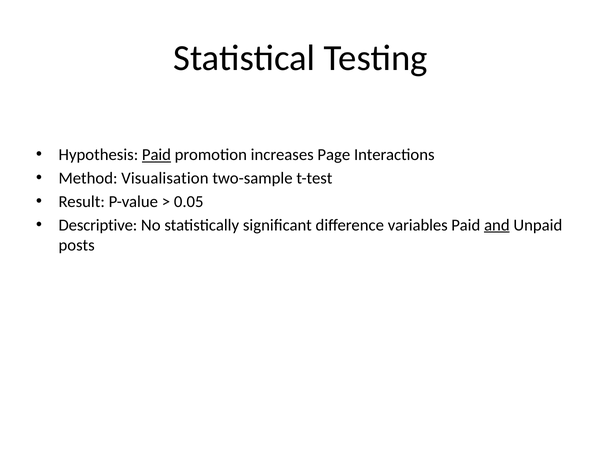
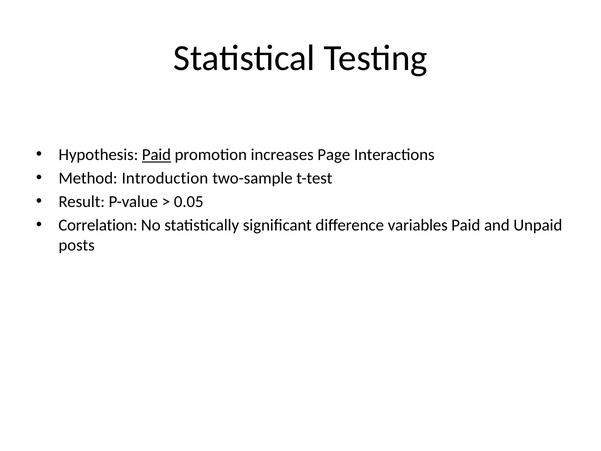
Visualisation: Visualisation -> Introduction (165, 178)
Descriptive: Descriptive -> Correlation (98, 225)
and underline: present -> none (497, 225)
